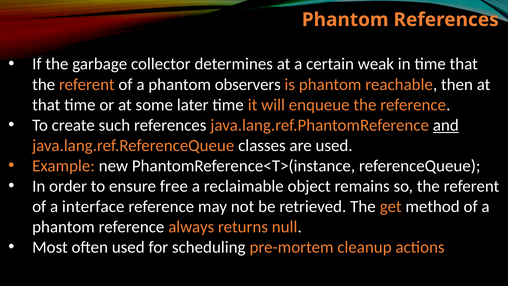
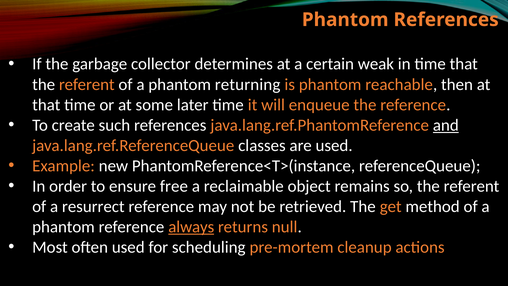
observers: observers -> returning (248, 84)
interface: interface -> resurrect (93, 206)
always underline: none -> present (191, 227)
